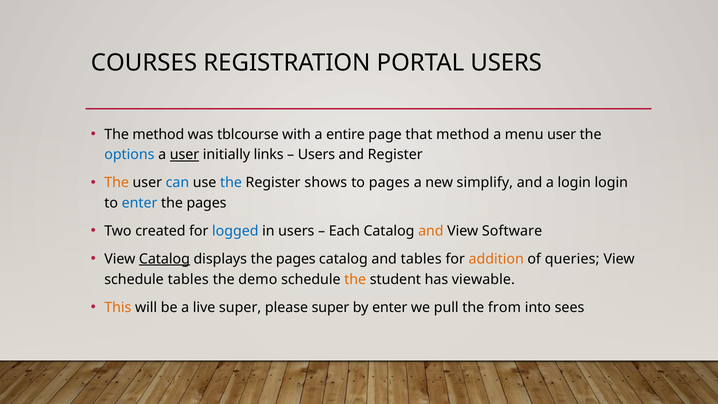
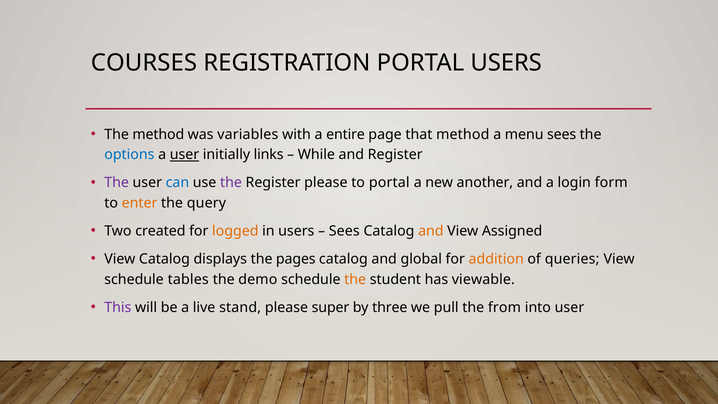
tblcourse: tblcourse -> variables (248, 134)
menu user: user -> sees (562, 134)
Users: Users -> While (316, 155)
The colour: orange -> purple (117, 183)
the colour: blue -> purple (231, 183)
Register shows: shows -> please (326, 183)
to pages: pages -> portal (389, 183)
simplify: simplify -> another (485, 183)
login login: login -> form (611, 183)
enter colour: blue -> orange (140, 203)
pages: pages -> query (206, 203)
logged colour: blue -> orange (235, 231)
Each: Each -> Sees (344, 231)
Software: Software -> Assigned (512, 231)
Catalog underline: present -> none (164, 259)
and tables: tables -> global (421, 259)
This colour: orange -> purple (118, 307)
live super: super -> stand (240, 307)
by enter: enter -> three (390, 307)
into sees: sees -> user (569, 307)
